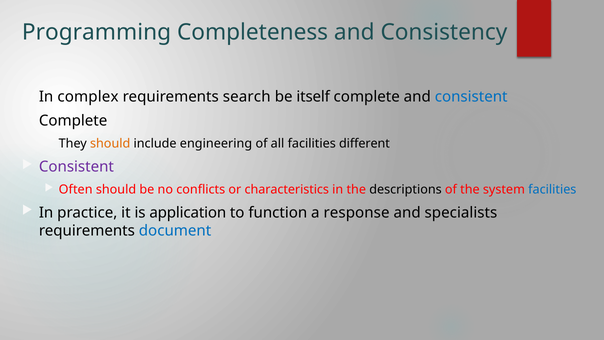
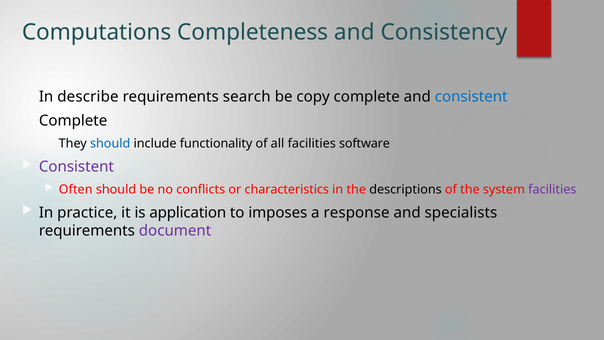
Programming: Programming -> Computations (97, 32)
complex: complex -> describe (88, 96)
itself: itself -> copy (313, 96)
should colour: orange -> blue (110, 144)
engineering: engineering -> functionality (216, 144)
different: different -> software (364, 144)
facilities colour: blue -> purple (552, 189)
function: function -> imposes (278, 212)
document colour: blue -> purple (175, 231)
